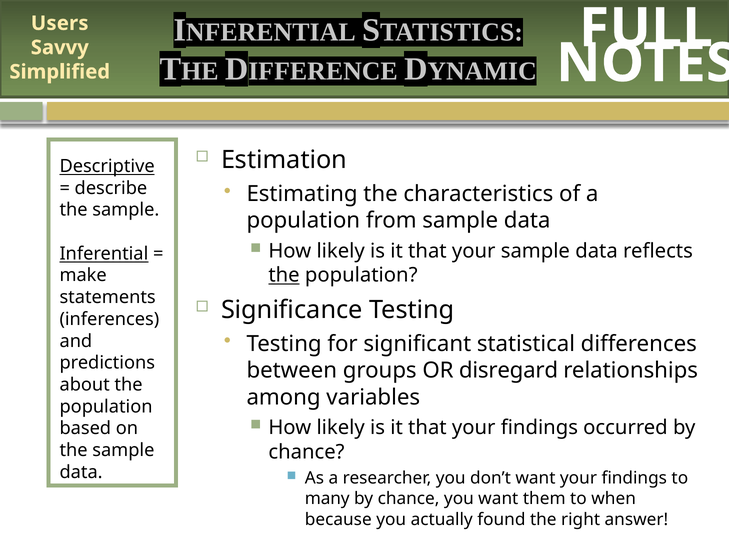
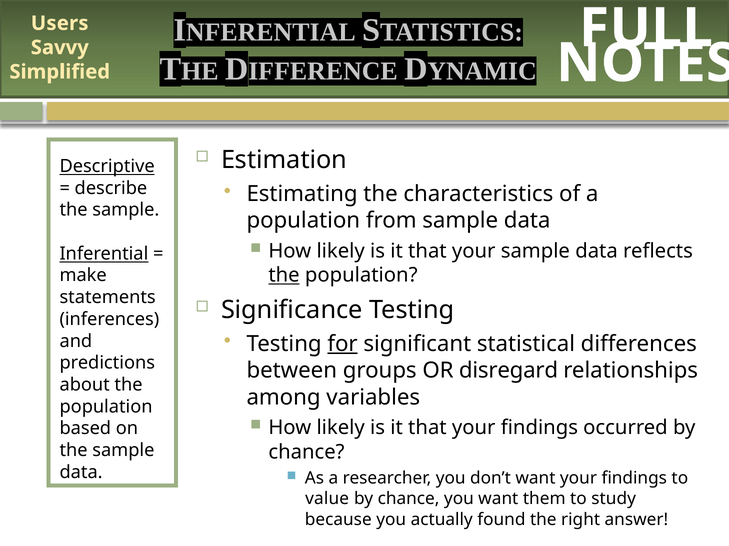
for underline: none -> present (343, 344)
many: many -> value (327, 499)
when: when -> study (614, 499)
